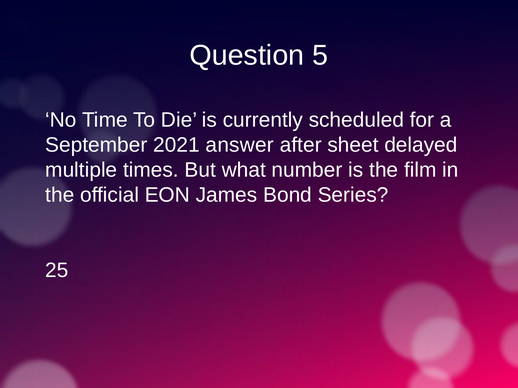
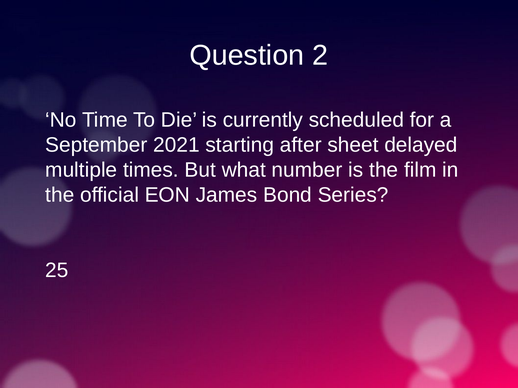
5: 5 -> 2 (320, 55)
answer: answer -> starting (240, 145)
